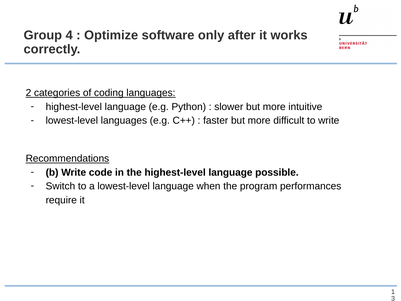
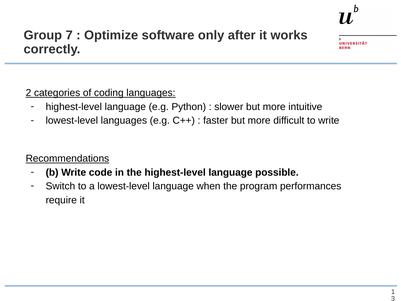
4: 4 -> 7 (69, 35)
